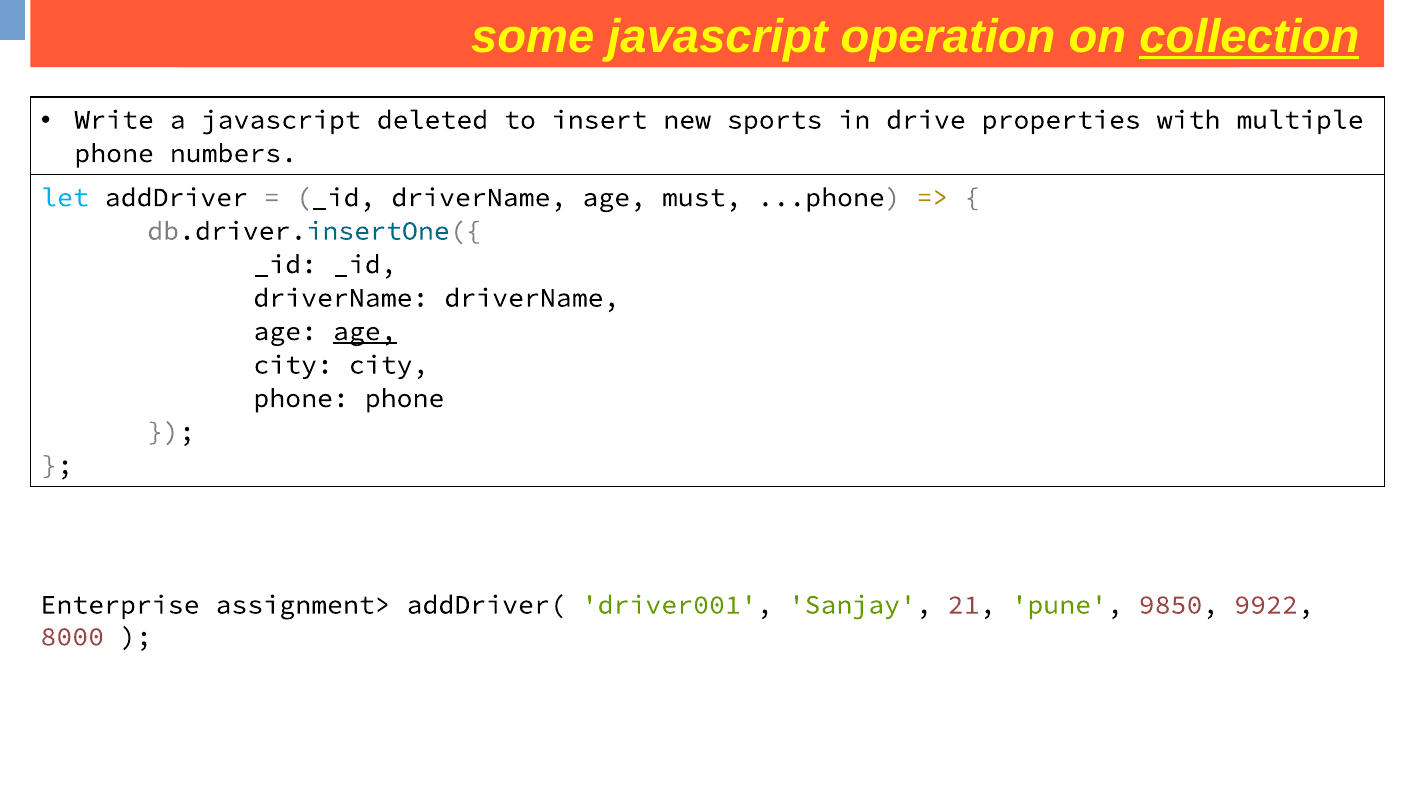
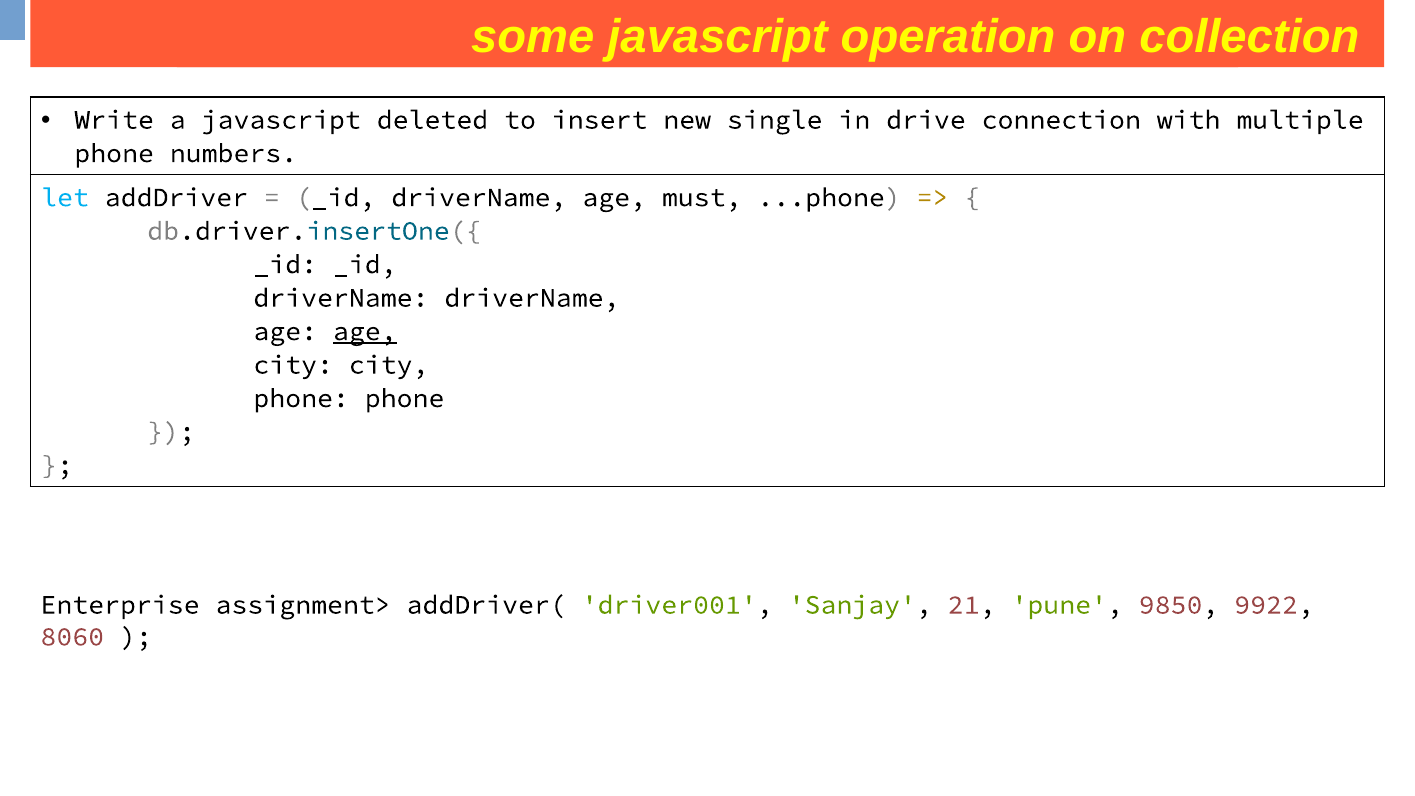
collection underline: present -> none (1249, 37)
sports: sports -> single (775, 120)
properties: properties -> connection (1061, 120)
8000: 8000 -> 8060 (72, 637)
